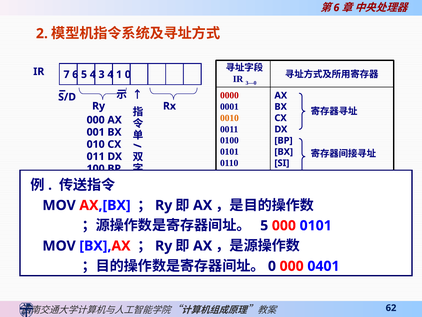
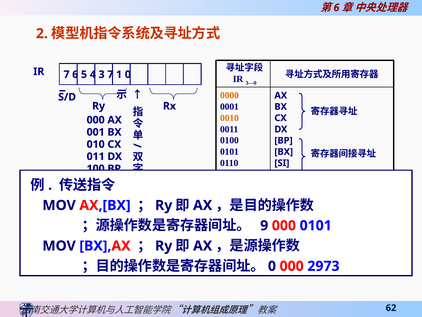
3 4: 4 -> 7 (110, 74)
0000 colour: red -> orange (229, 95)
5: 5 -> 9 (264, 225)
0401: 0401 -> 2973 (323, 266)
